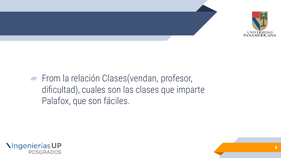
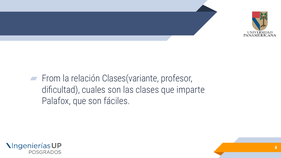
Clases(vendan: Clases(vendan -> Clases(variante (130, 79)
